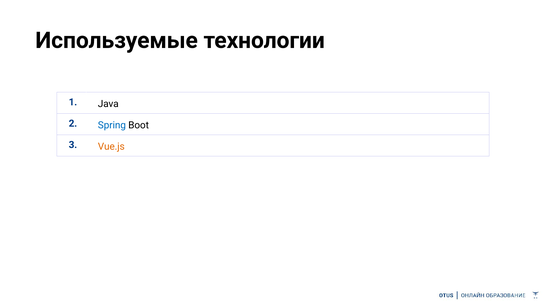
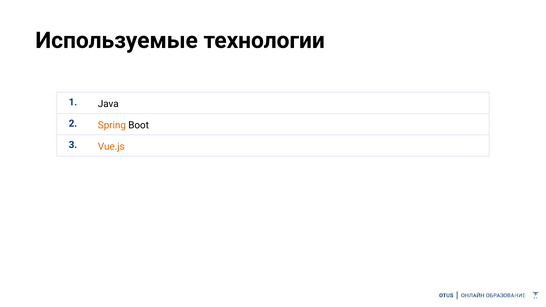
Spring colour: blue -> orange (112, 125)
